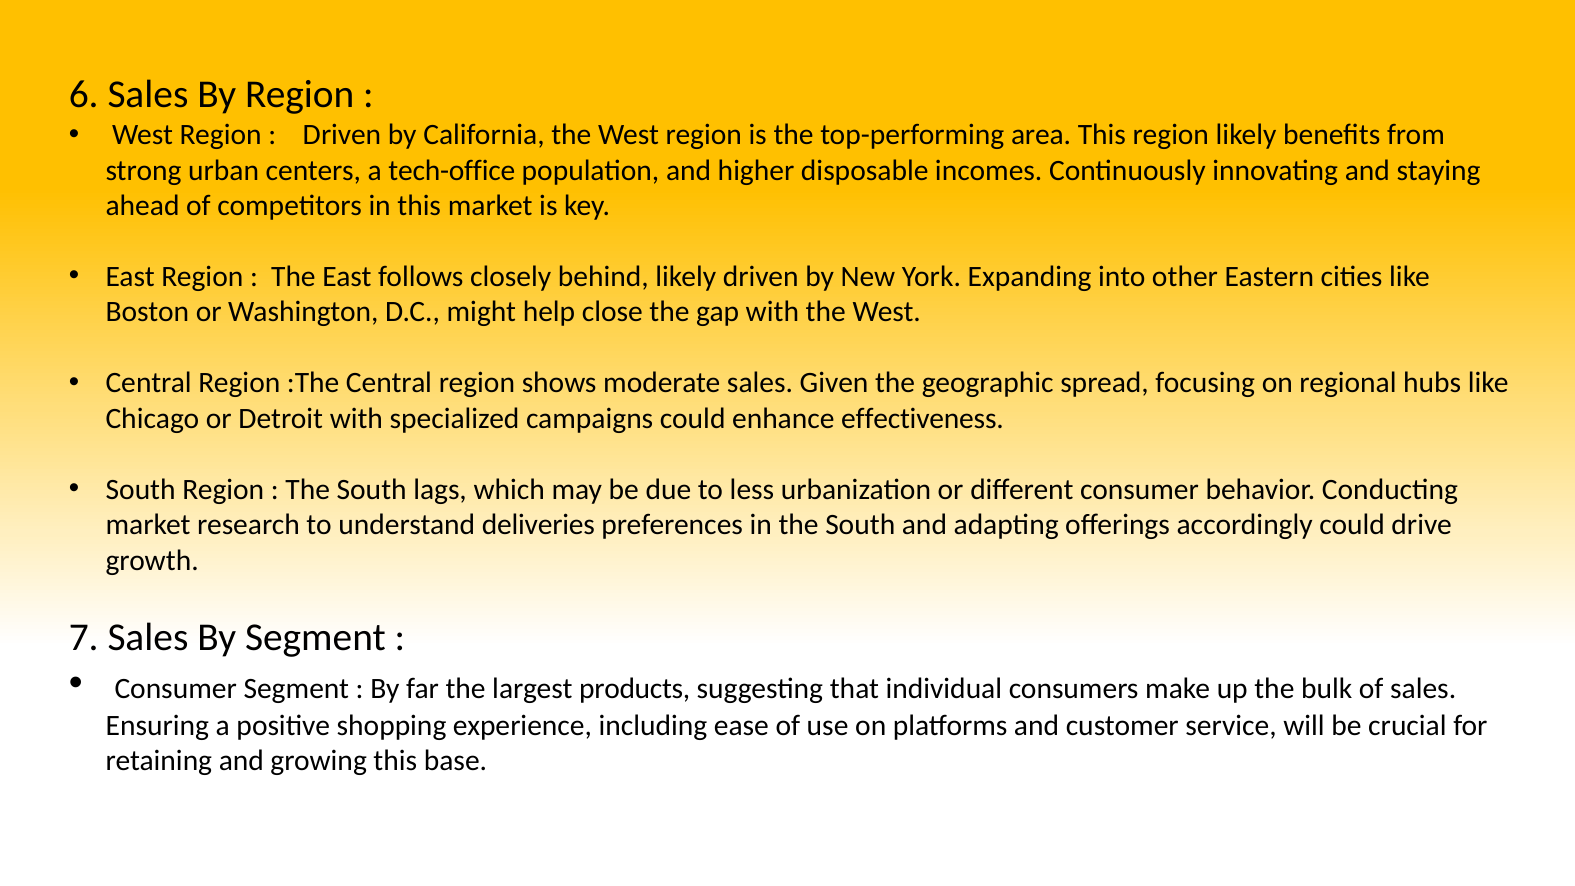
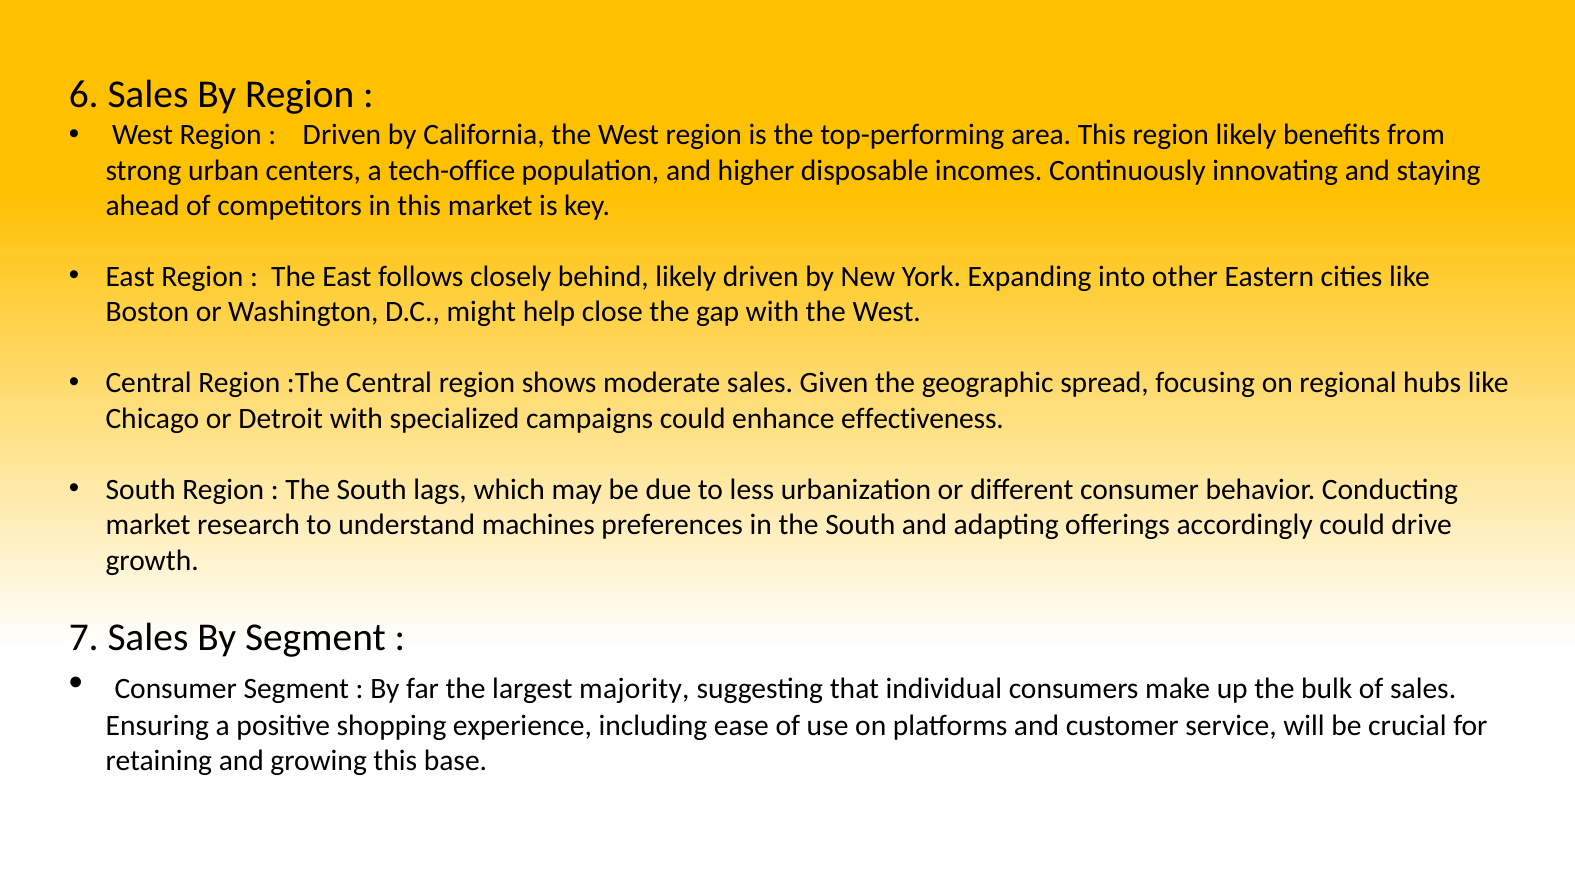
deliveries: deliveries -> machines (538, 525)
products: products -> majority (634, 688)
